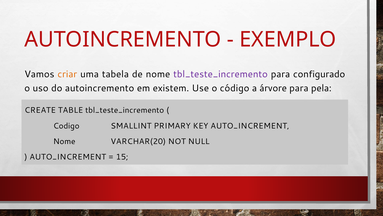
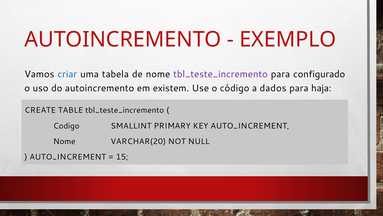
criar colour: orange -> blue (67, 74)
árvore: árvore -> dados (273, 88)
pela: pela -> haja (321, 88)
